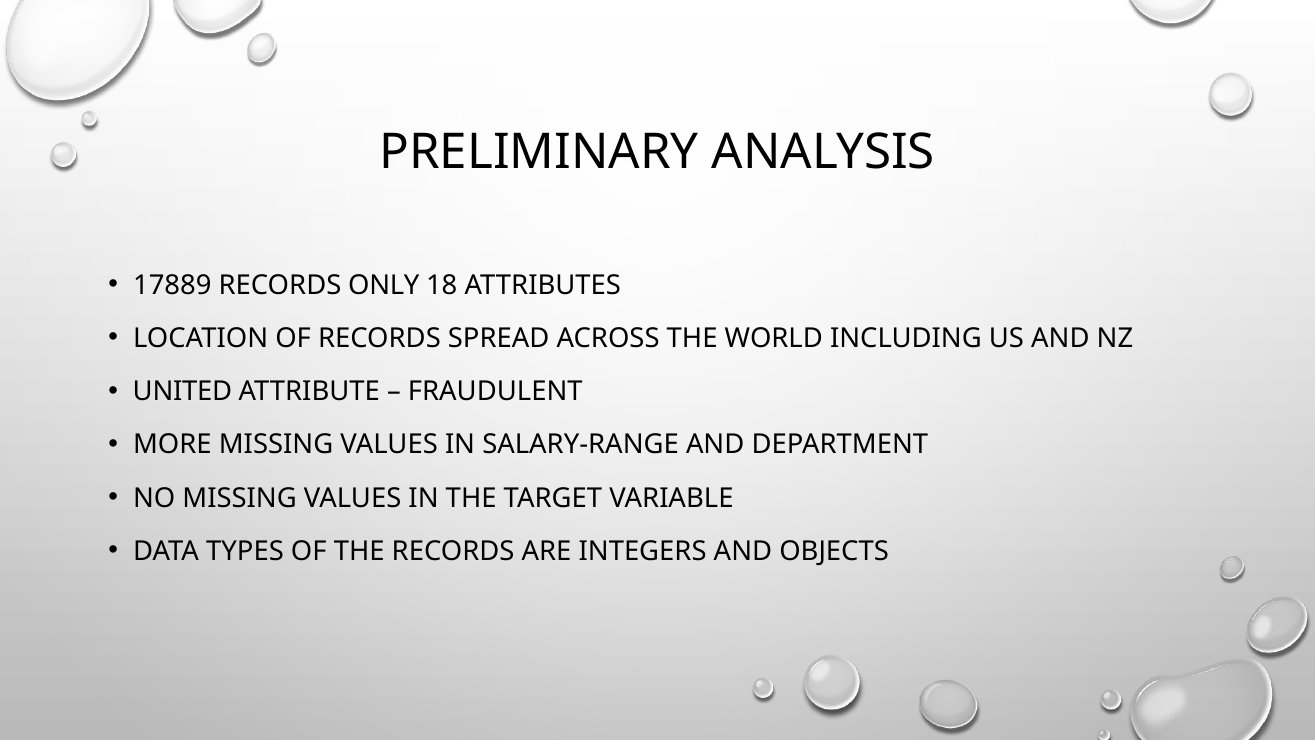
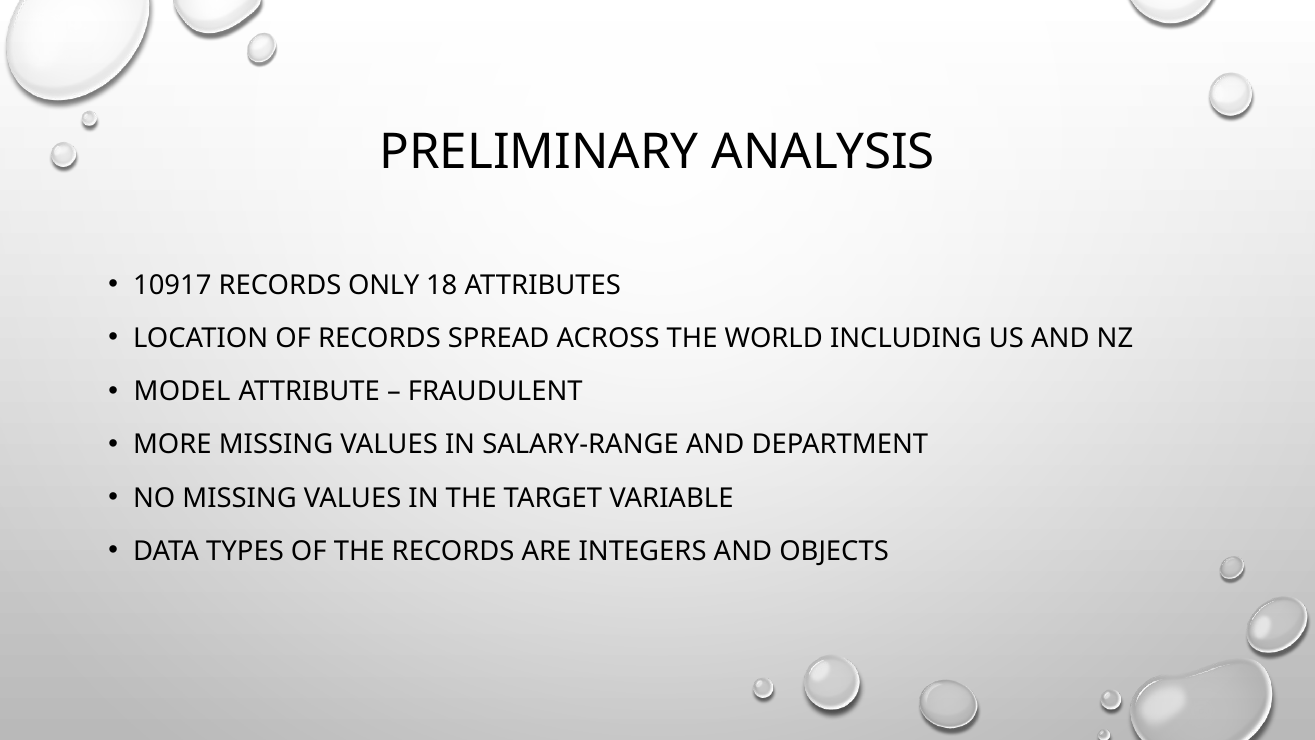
17889: 17889 -> 10917 (172, 285)
UNITED: UNITED -> MODEL (182, 391)
